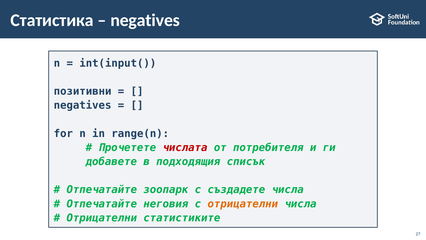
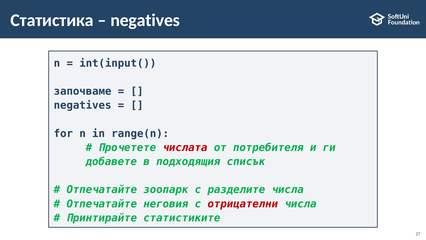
позитивни: позитивни -> започваме (83, 91)
създадете: създадете -> разделите (236, 190)
отрицателни colour: orange -> red (243, 204)
Отрицателни: Отрицателни -> Принтирайте (102, 218)
